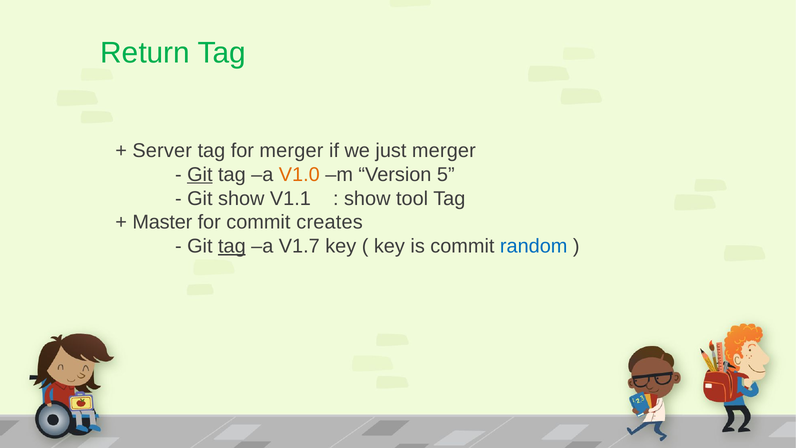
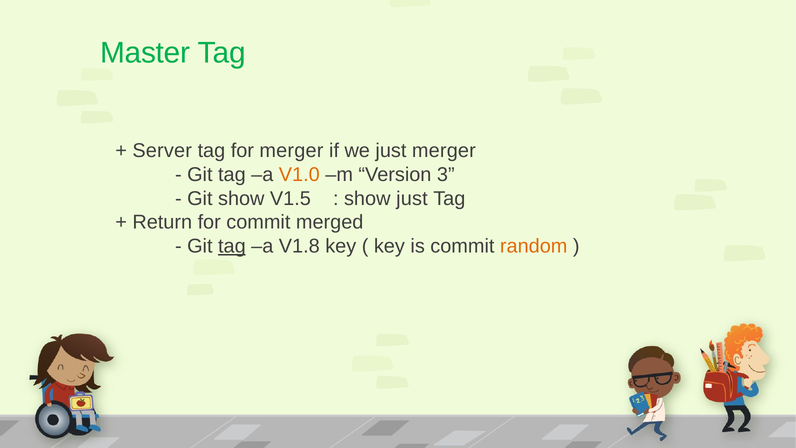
Return: Return -> Master (145, 53)
Git underline: present -> none (200, 174)
5: 5 -> 3 (446, 174)
V1.1: V1.1 -> V1.5 (290, 198)
show tool: tool -> just (412, 198)
Master: Master -> Return (162, 222)
creates: creates -> merged (330, 222)
V1.7: V1.7 -> V1.8 (299, 246)
random colour: blue -> orange (534, 246)
